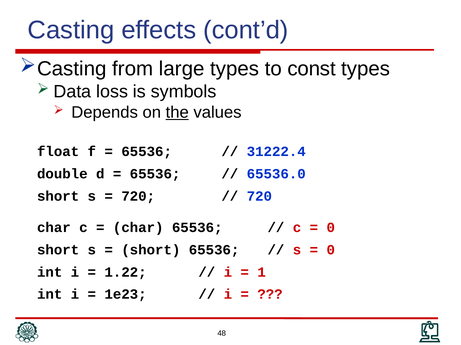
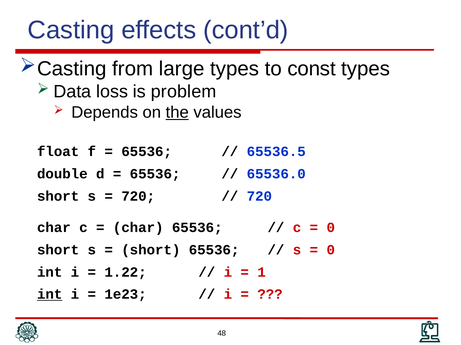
symbols: symbols -> problem (184, 92)
31222.4: 31222.4 -> 65536.5 (276, 152)
int underline: none -> present (50, 295)
